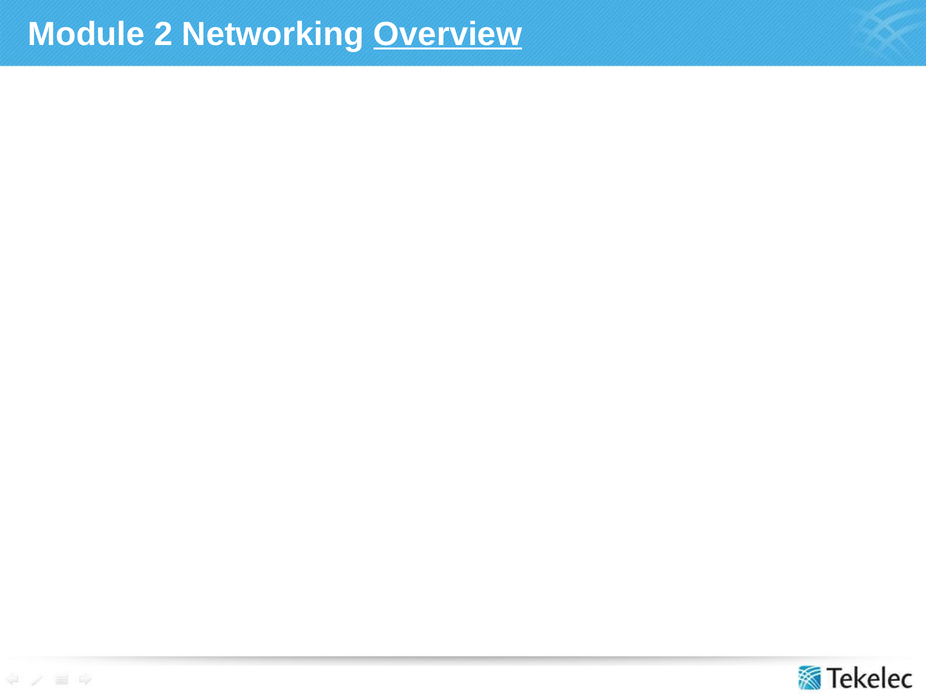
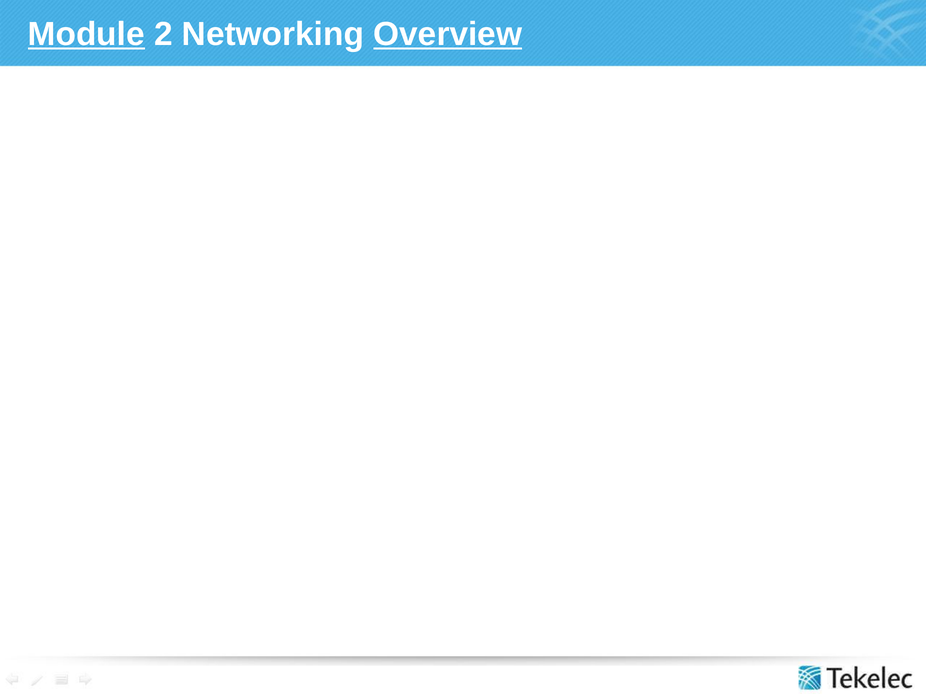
Module underline: none -> present (86, 34)
